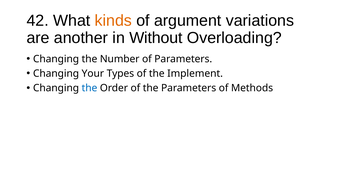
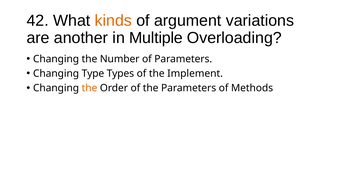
Without: Without -> Multiple (156, 38)
Your: Your -> Type (93, 73)
the colour: blue -> orange (89, 88)
